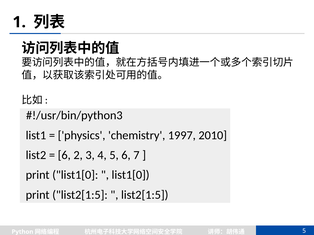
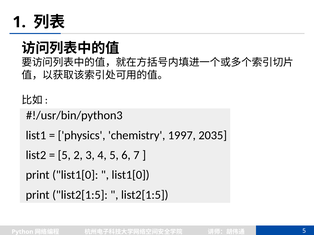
2010: 2010 -> 2035 (213, 136)
6: 6 -> 5 (64, 155)
